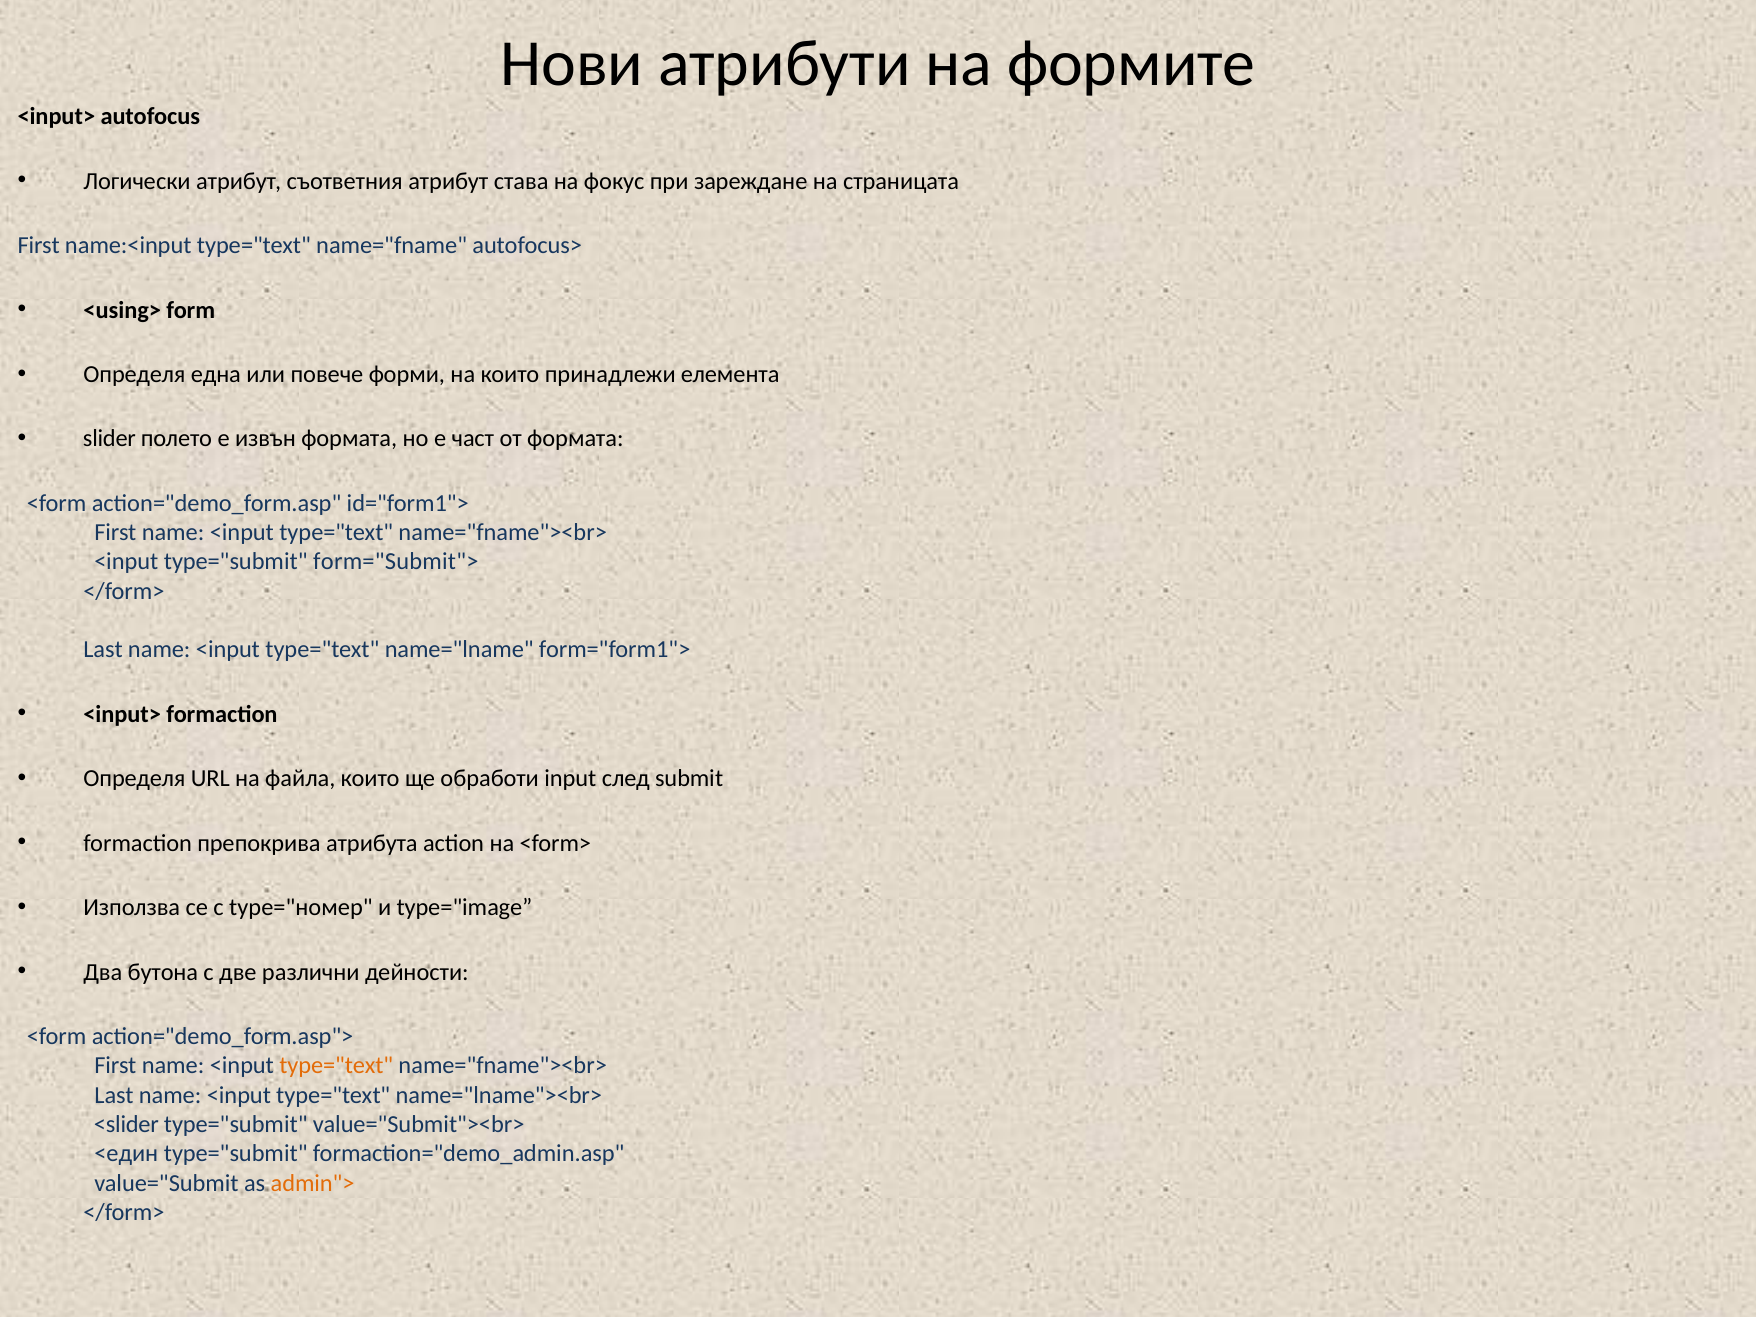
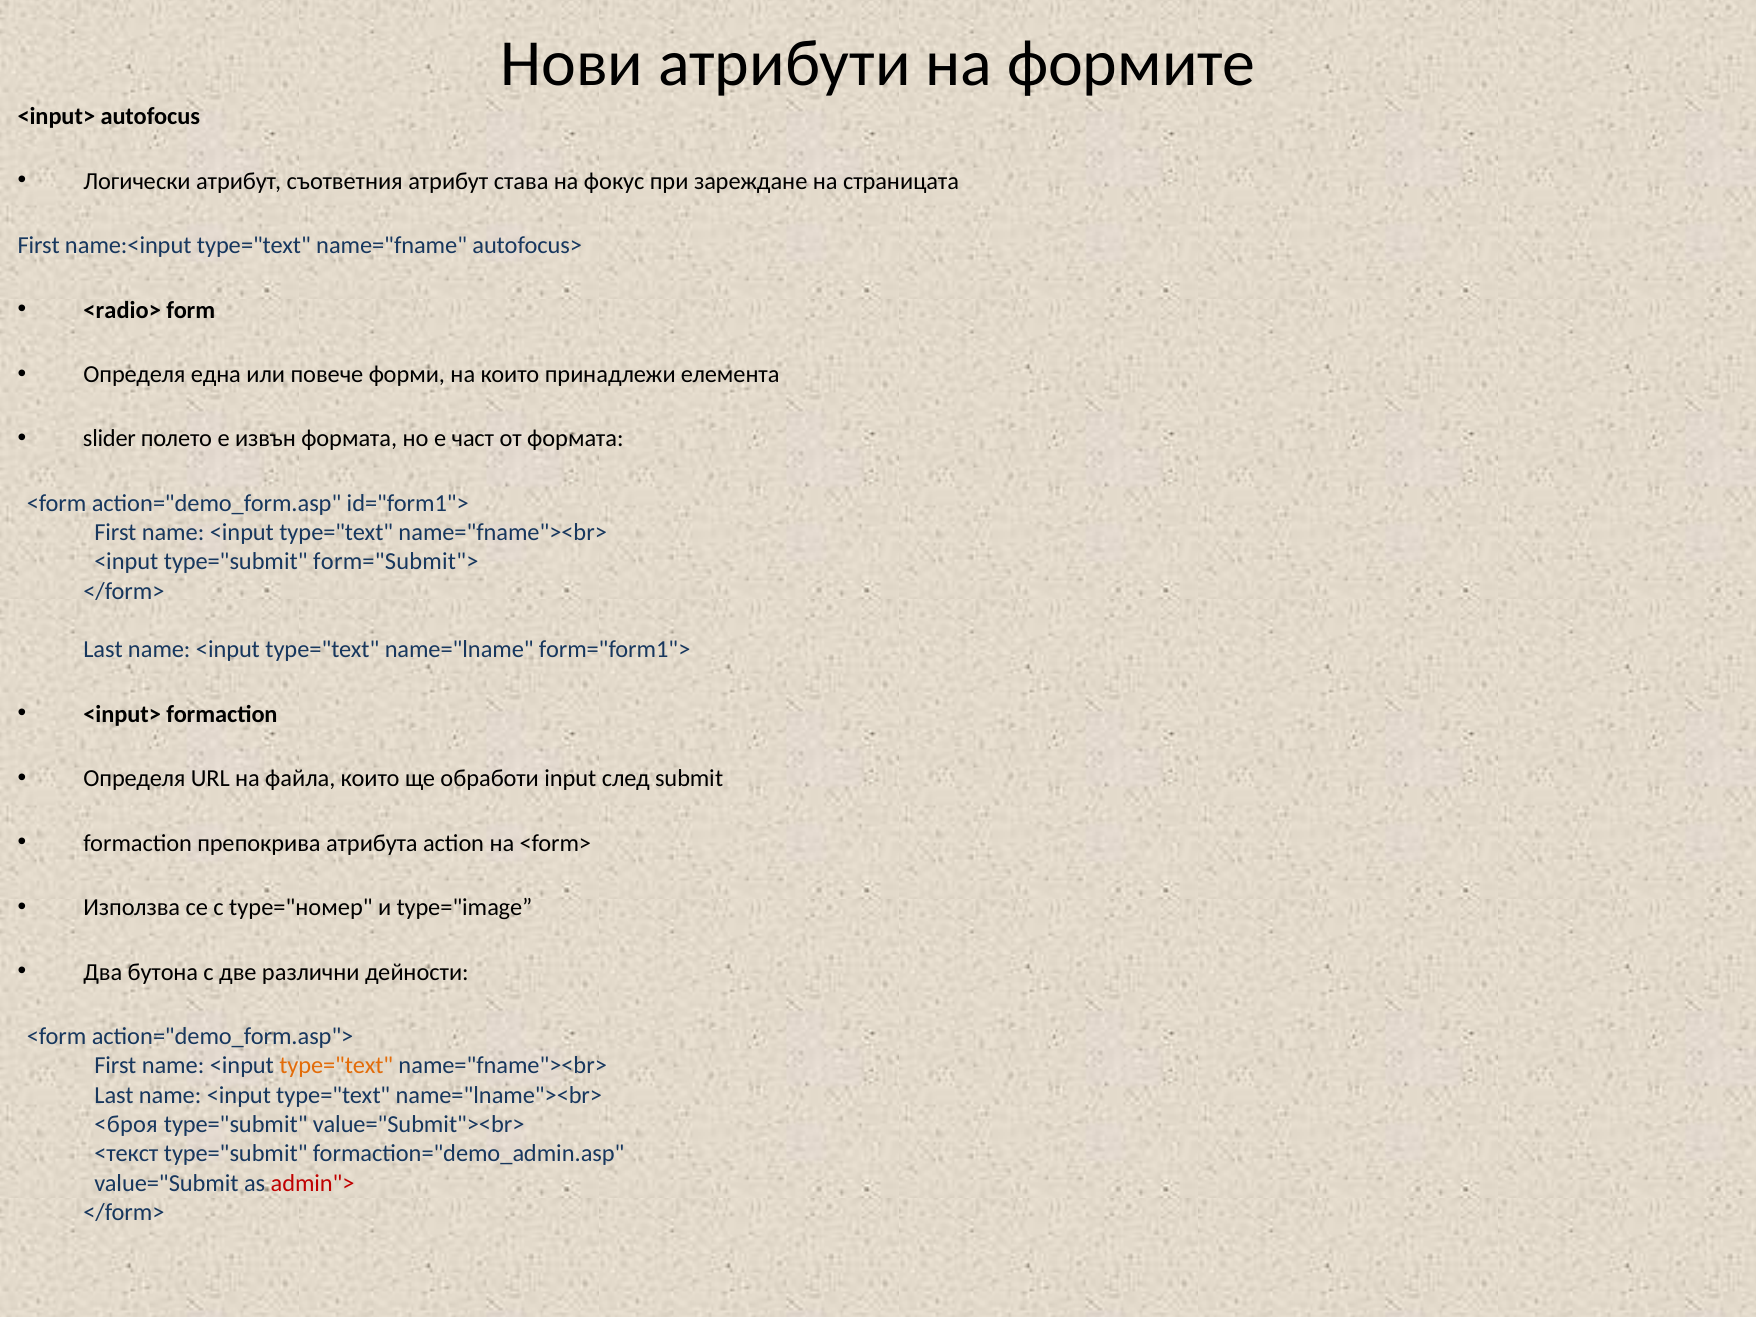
<using>: <using> -> <radio> (122, 310)
<slider: <slider -> <броя (126, 1124)
<един: <един -> <текст (126, 1154)
admin"> colour: orange -> red (313, 1183)
